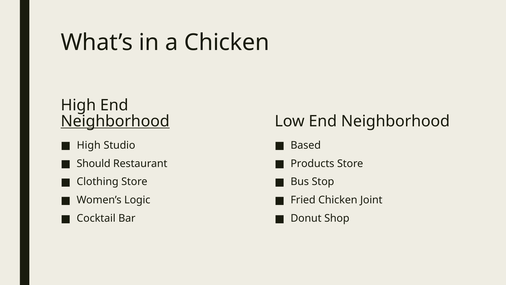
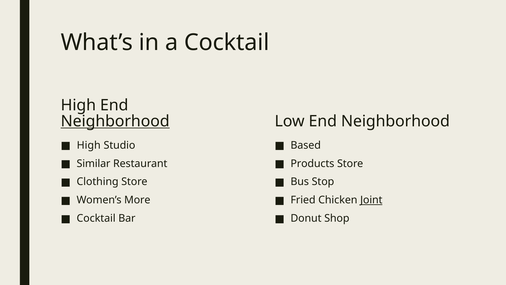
a Chicken: Chicken -> Cocktail (227, 43)
Should: Should -> Similar (94, 163)
Logic: Logic -> More (137, 200)
Joint underline: none -> present (371, 200)
